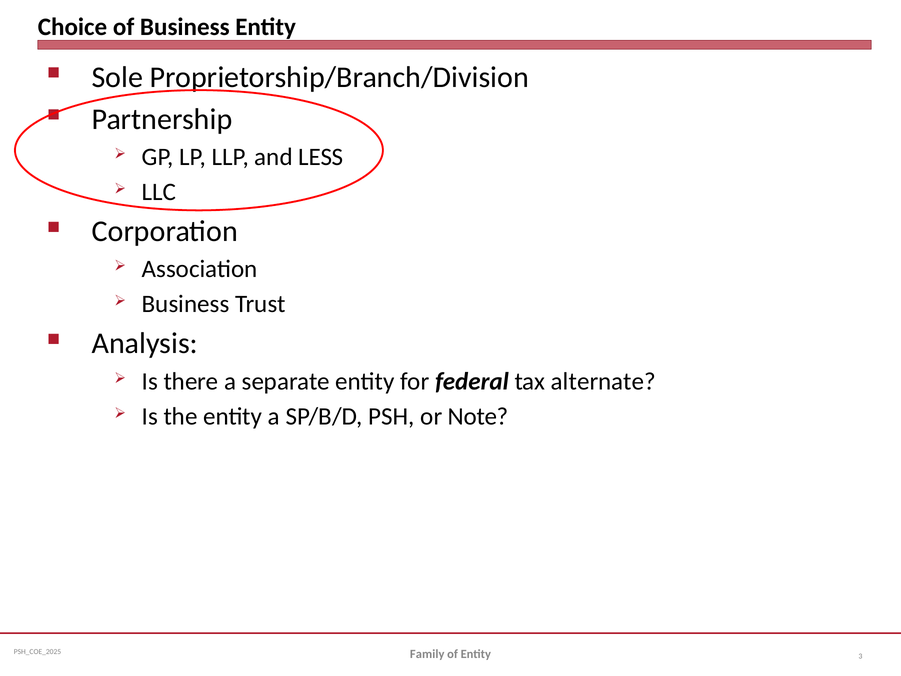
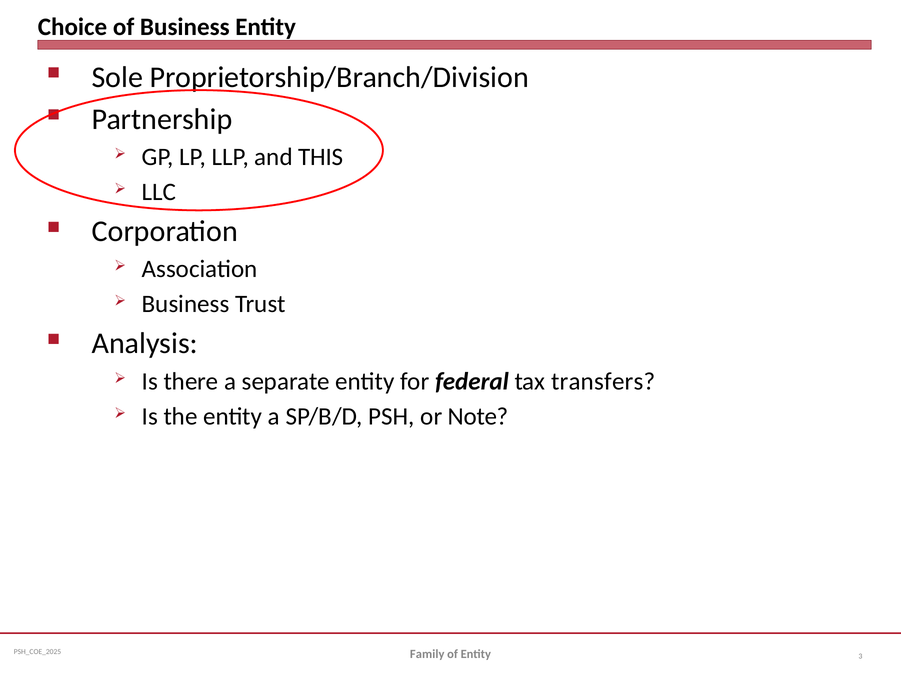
LESS: LESS -> THIS (321, 157)
alternate: alternate -> transfers (603, 381)
